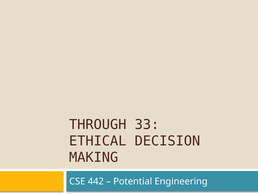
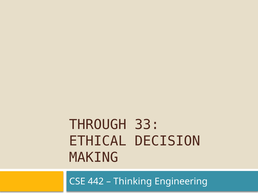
Potential: Potential -> Thinking (133, 181)
